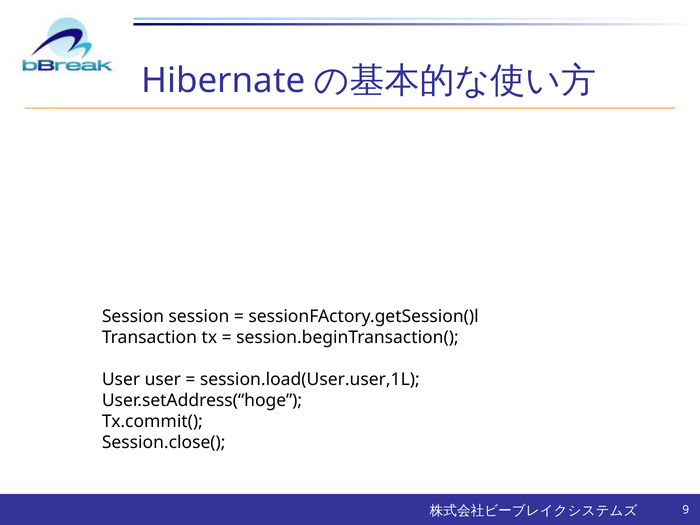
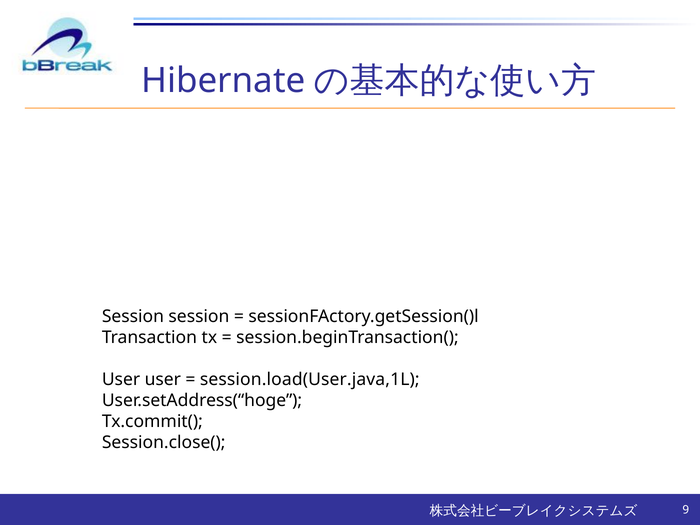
session.load(User.user,1L: session.load(User.user,1L -> session.load(User.java,1L (310, 379)
